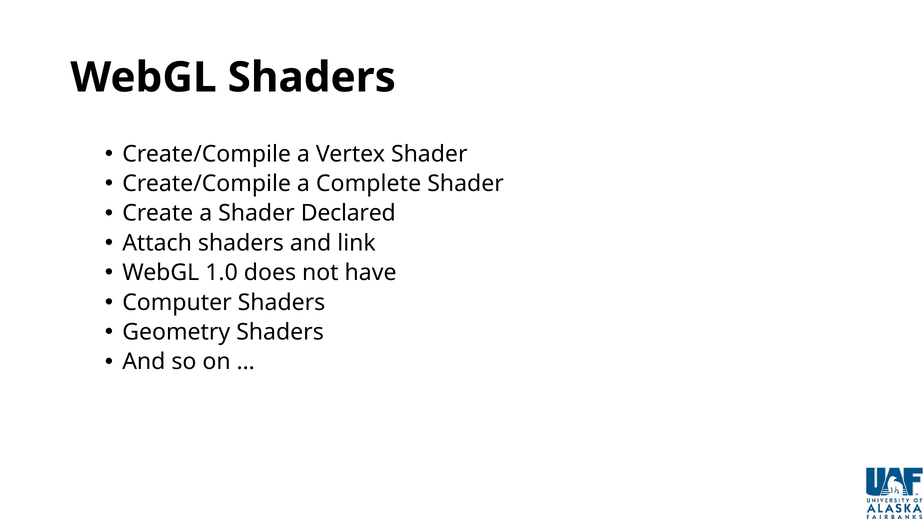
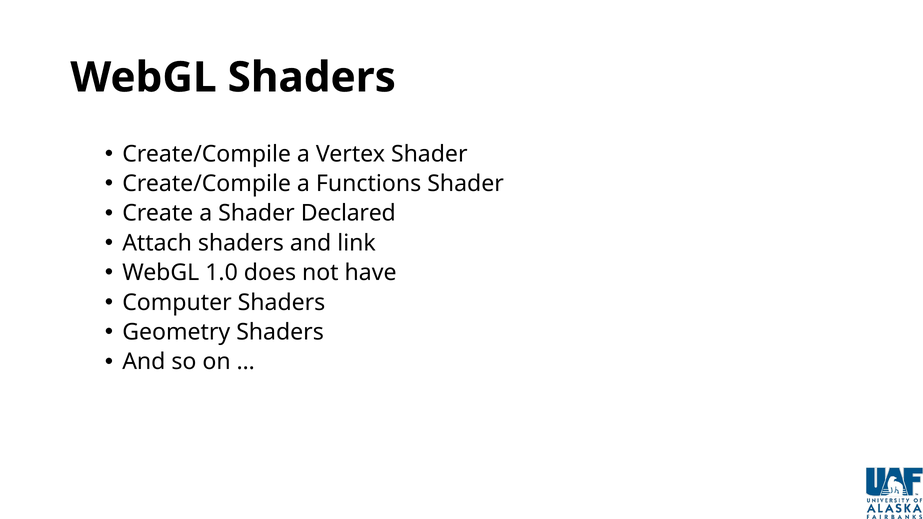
Complete: Complete -> Functions (369, 184)
